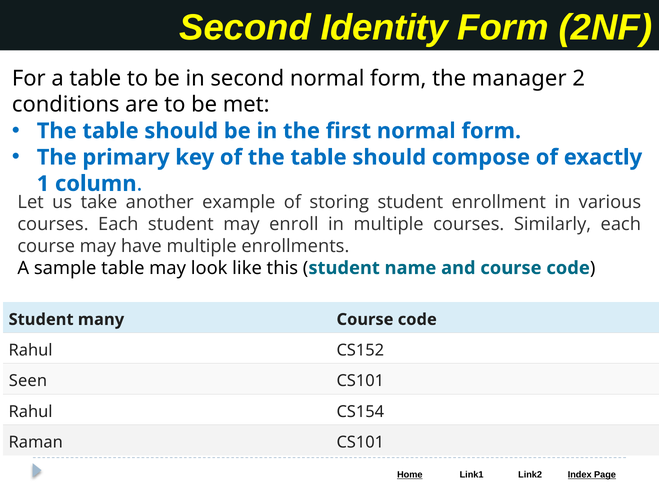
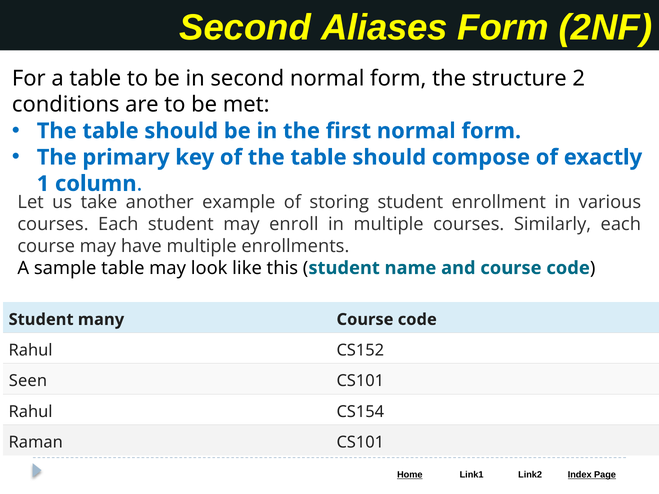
Identity: Identity -> Aliases (384, 28)
manager: manager -> structure (519, 78)
